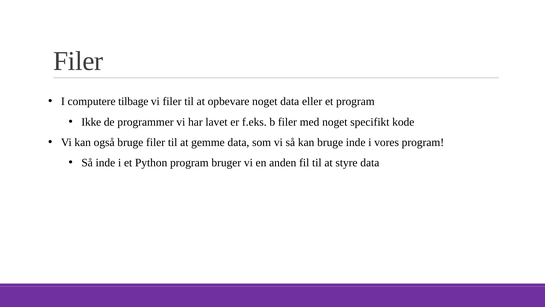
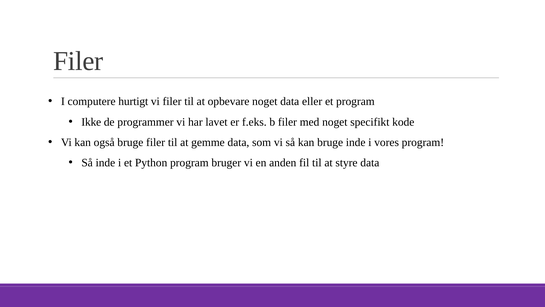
tilbage: tilbage -> hurtigt (133, 101)
